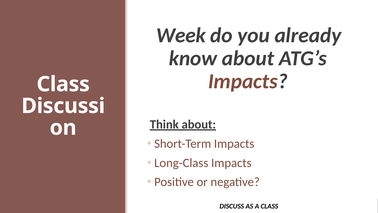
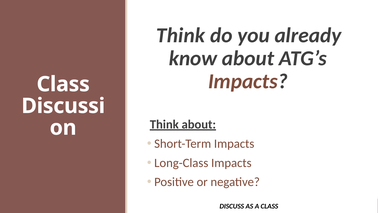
Week: Week -> Think (181, 35)
